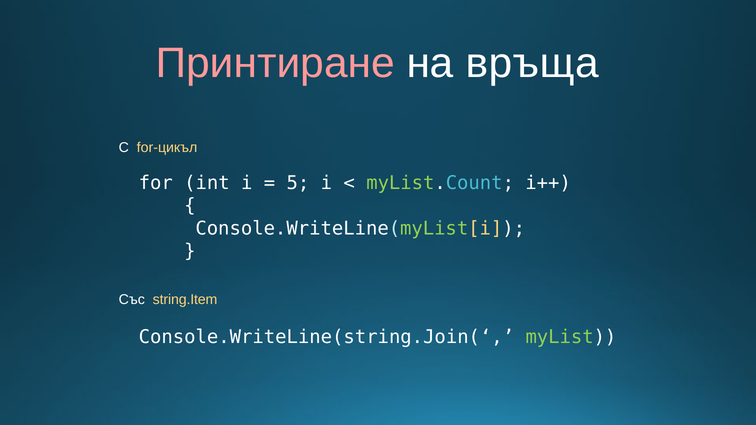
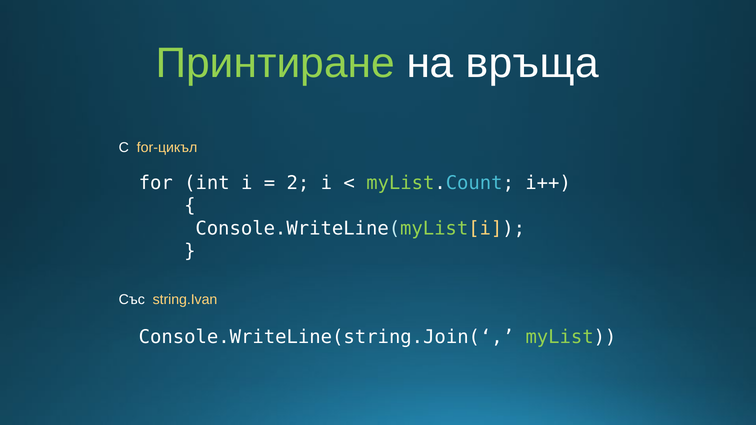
Принтиране colour: pink -> light green (275, 63)
5: 5 -> 2 (298, 183)
string.Item: string.Item -> string.Ivan (185, 300)
